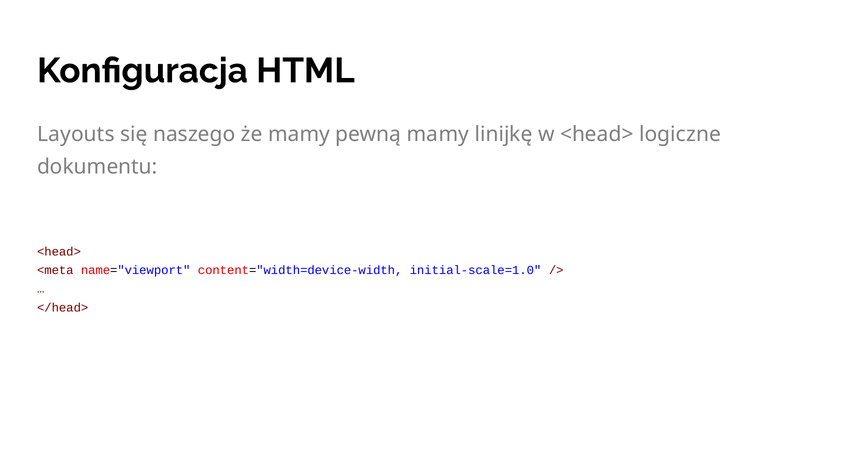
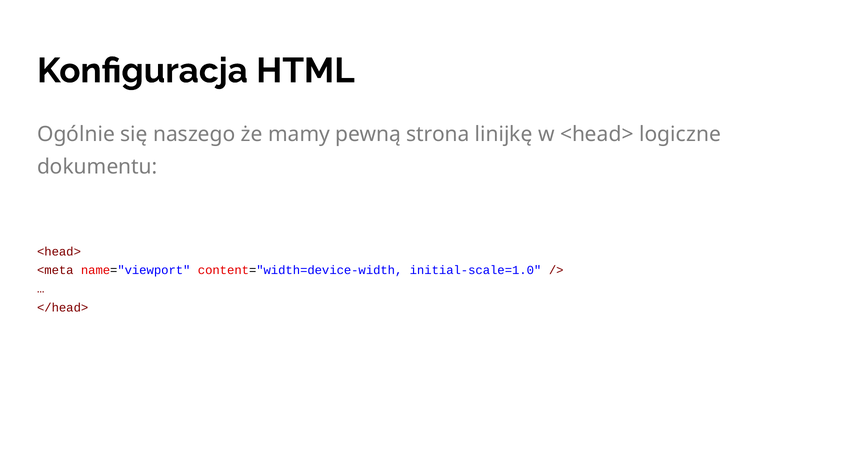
Layouts: Layouts -> Ogólnie (76, 134)
pewną mamy: mamy -> strona (438, 134)
